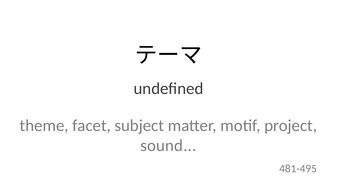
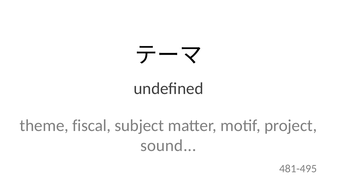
facet: facet -> fiscal (92, 126)
